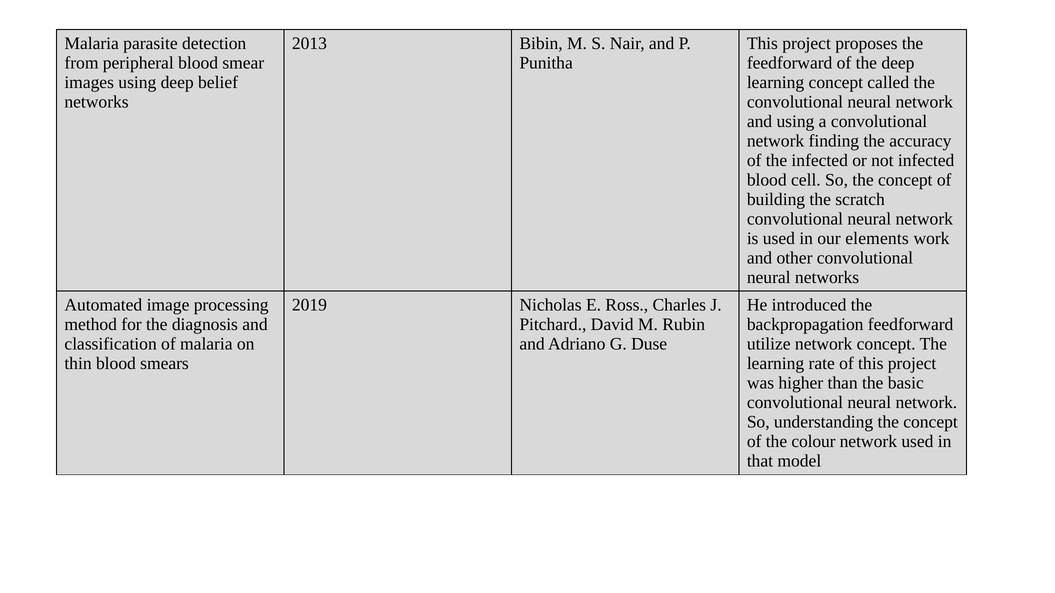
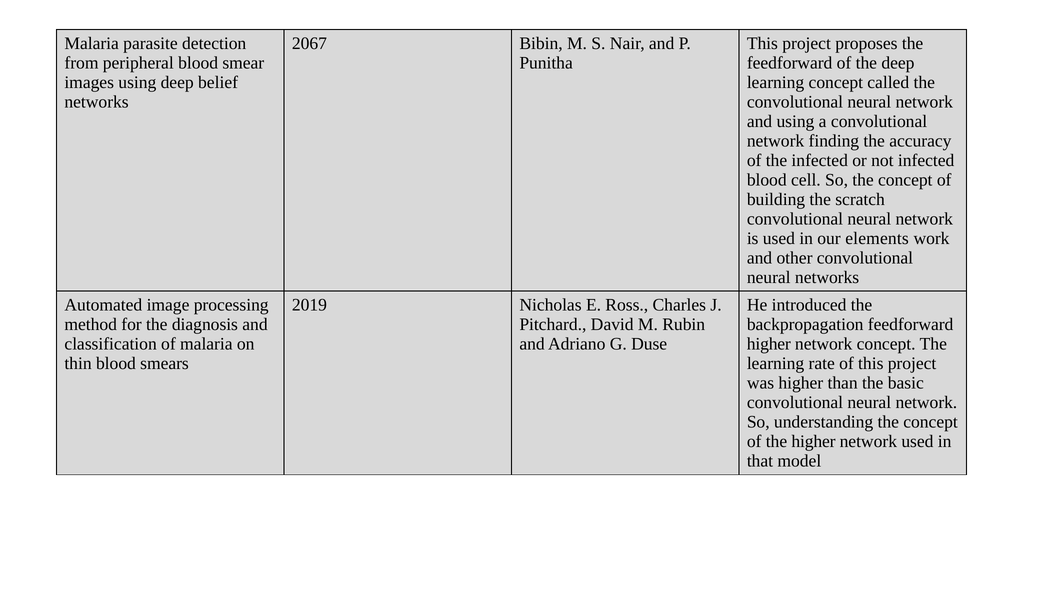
2013: 2013 -> 2067 (309, 43)
utilize: utilize -> higher (769, 344)
the colour: colour -> higher (813, 442)
